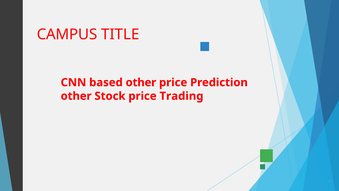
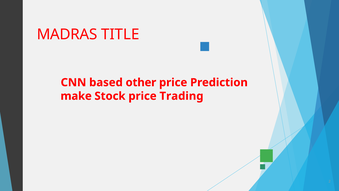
CAMPUS: CAMPUS -> MADRAS (67, 34)
other: other -> make (76, 96)
